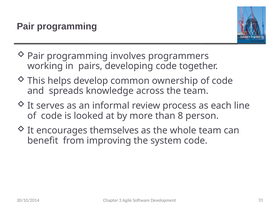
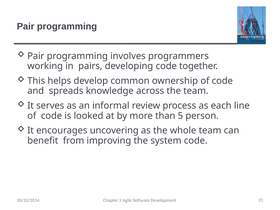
8: 8 -> 5 (180, 116)
themselves: themselves -> uncovering (114, 131)
